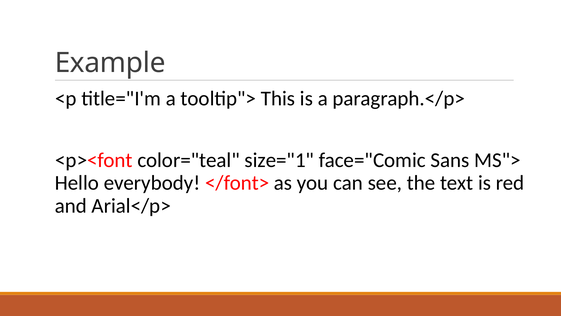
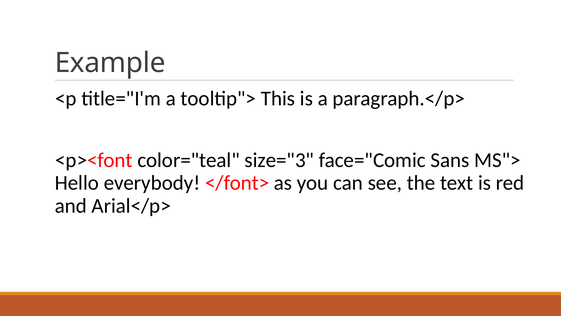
size="1: size="1 -> size="3 (279, 160)
